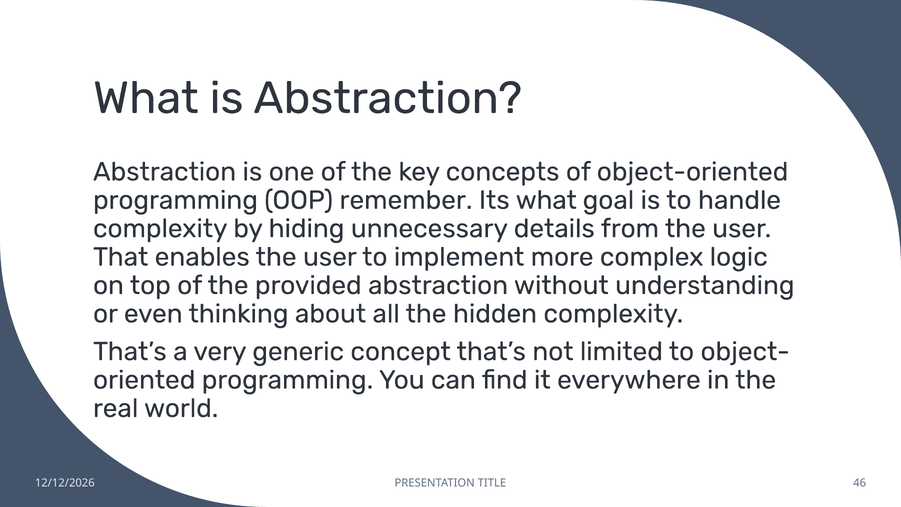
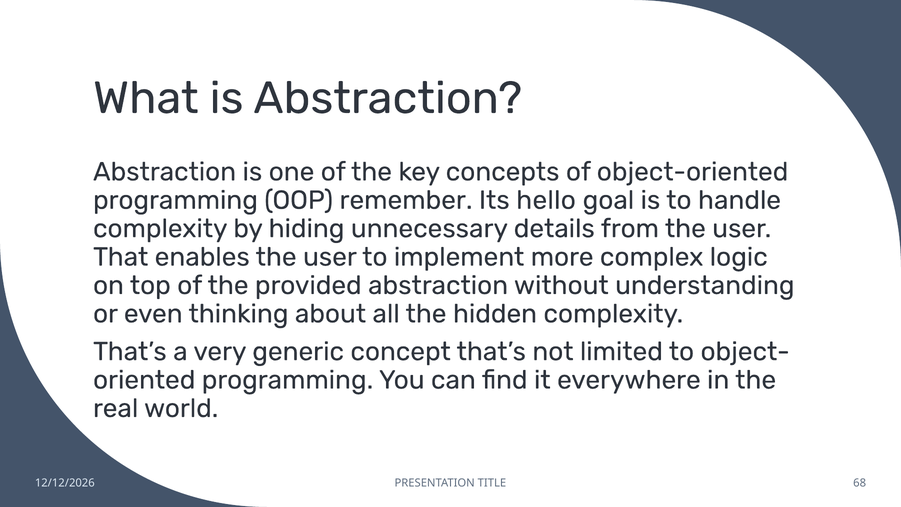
Its what: what -> hello (546, 200)
46: 46 -> 68 (860, 483)
